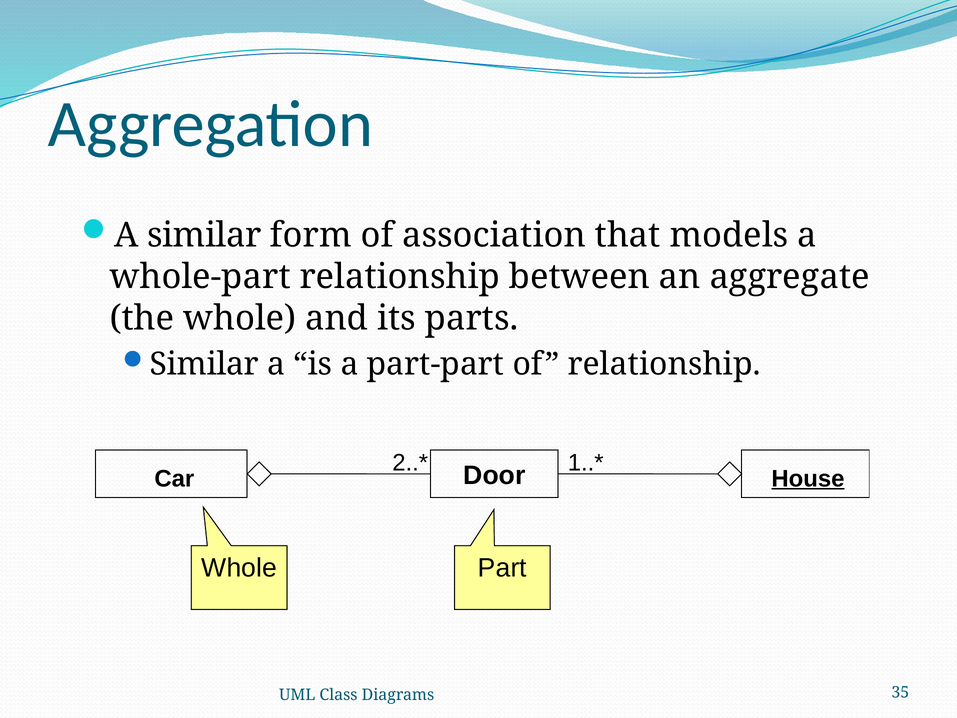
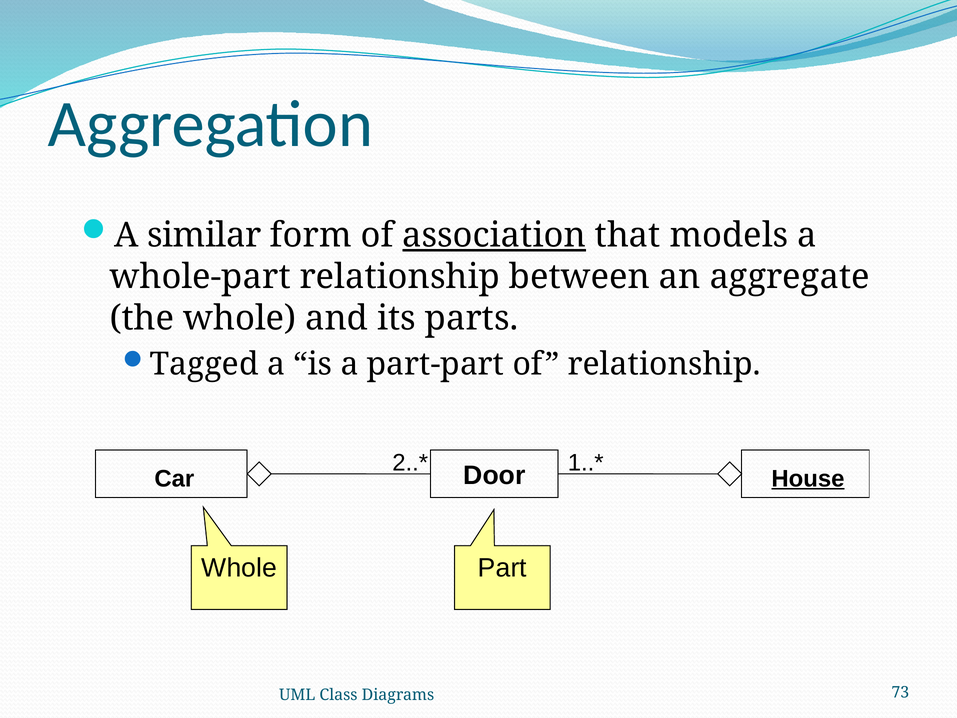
association underline: none -> present (494, 235)
Similar: Similar -> Tagged (204, 364)
35: 35 -> 73 (900, 692)
